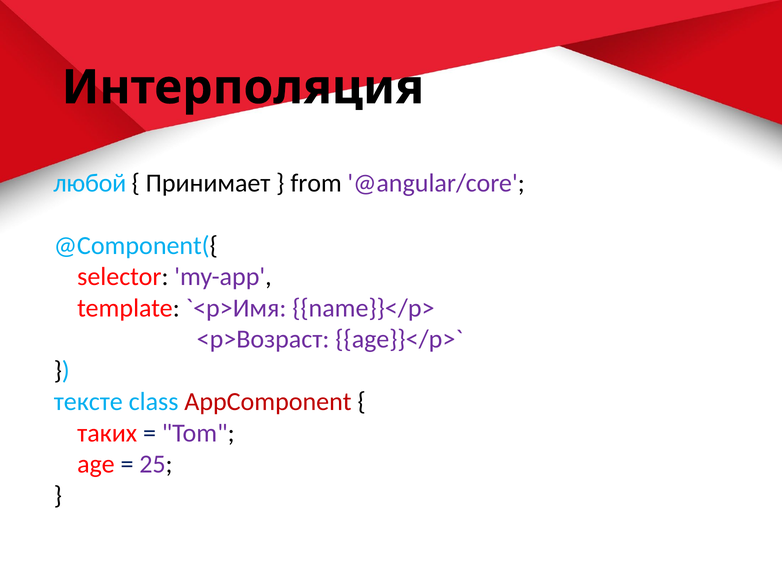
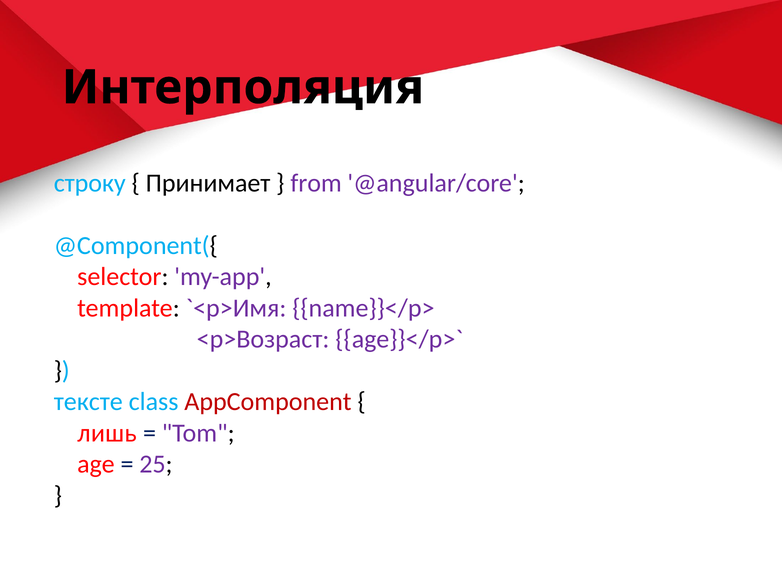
любой: любой -> строку (90, 183)
from colour: black -> purple (316, 183)
таких: таких -> лишь (107, 433)
